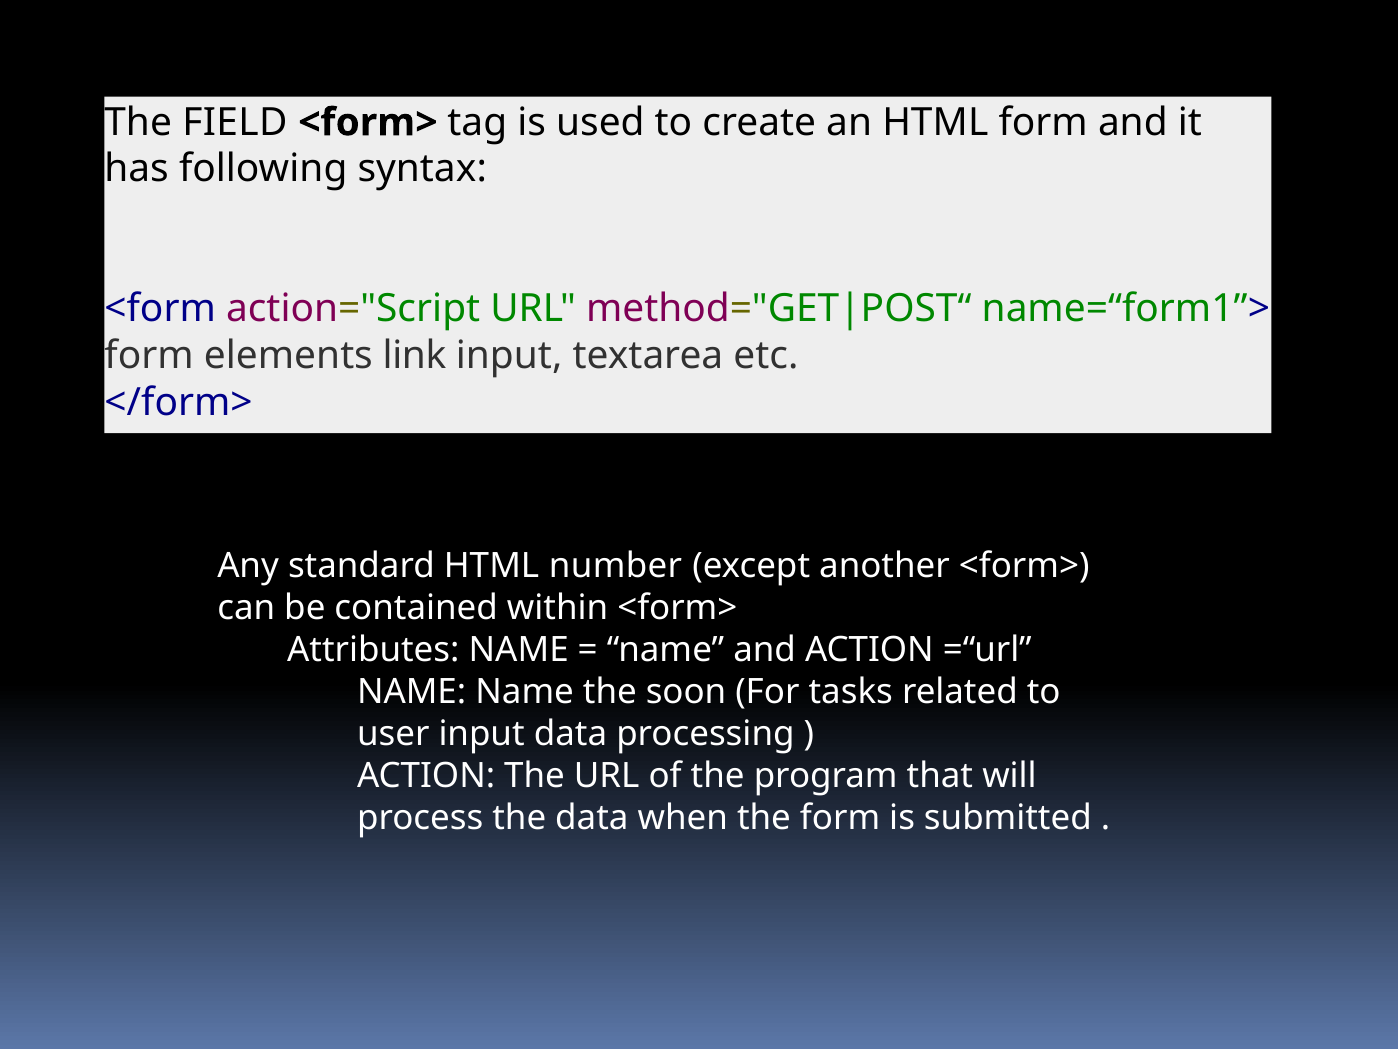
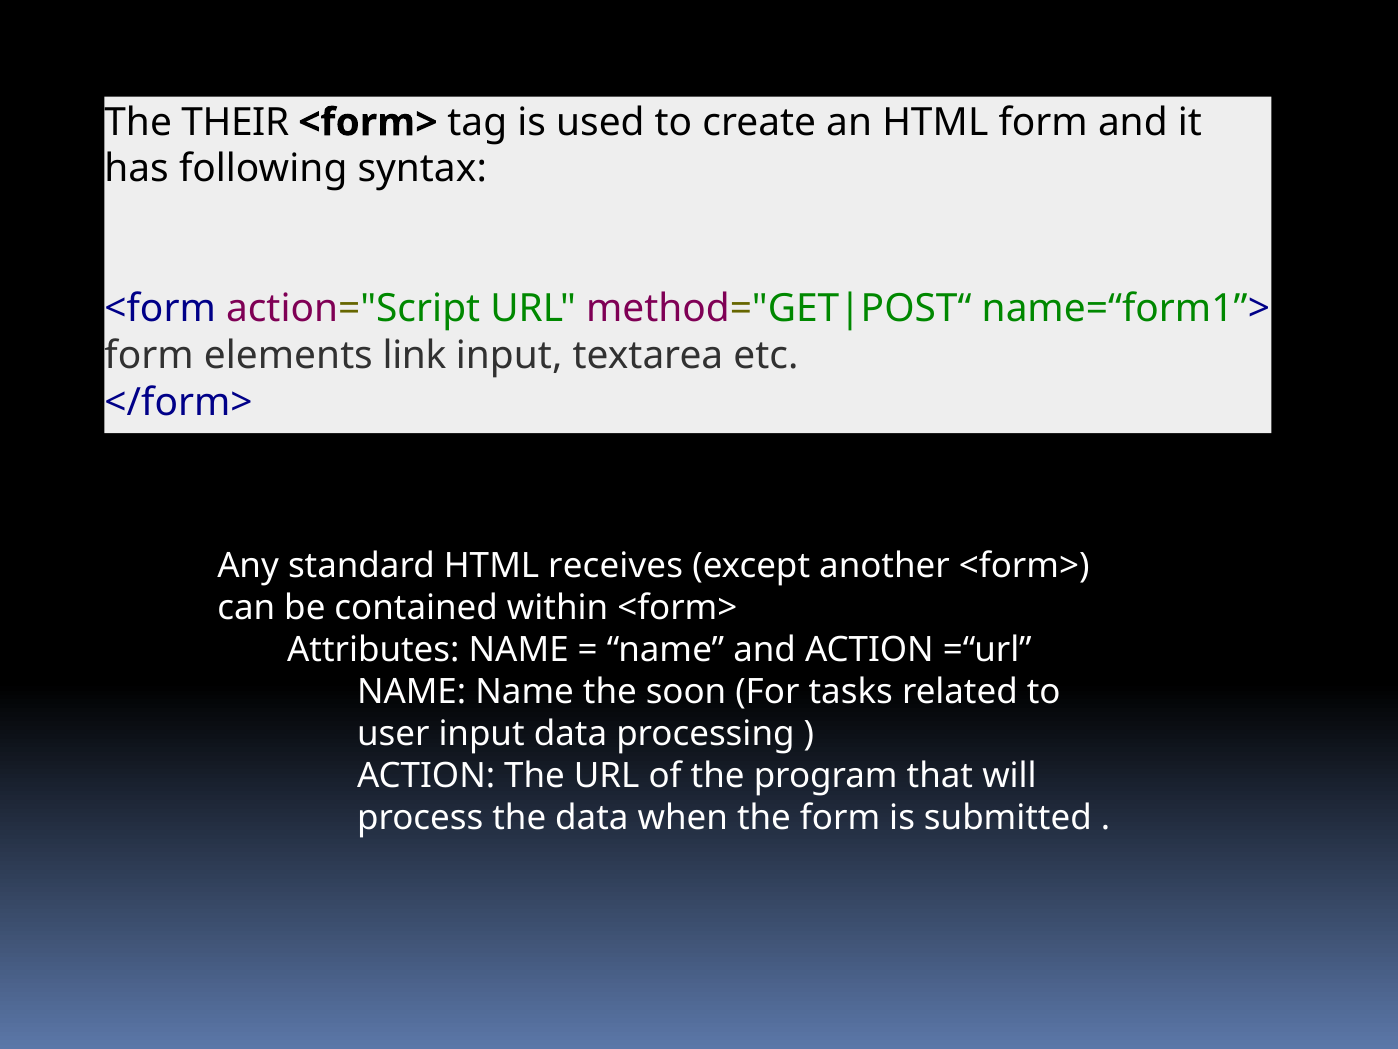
FIELD: FIELD -> THEIR (235, 122)
number: number -> receives (616, 565)
